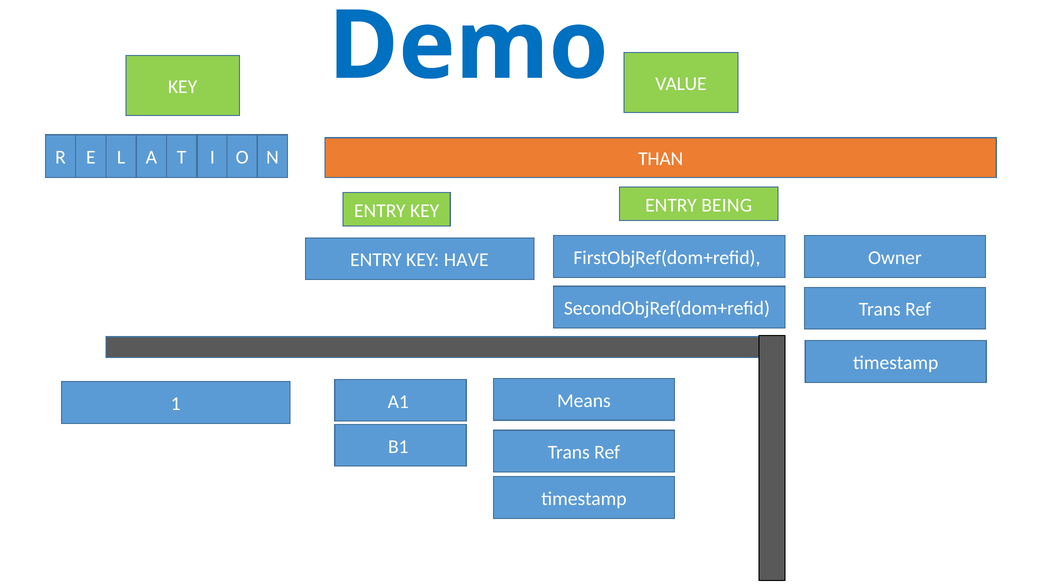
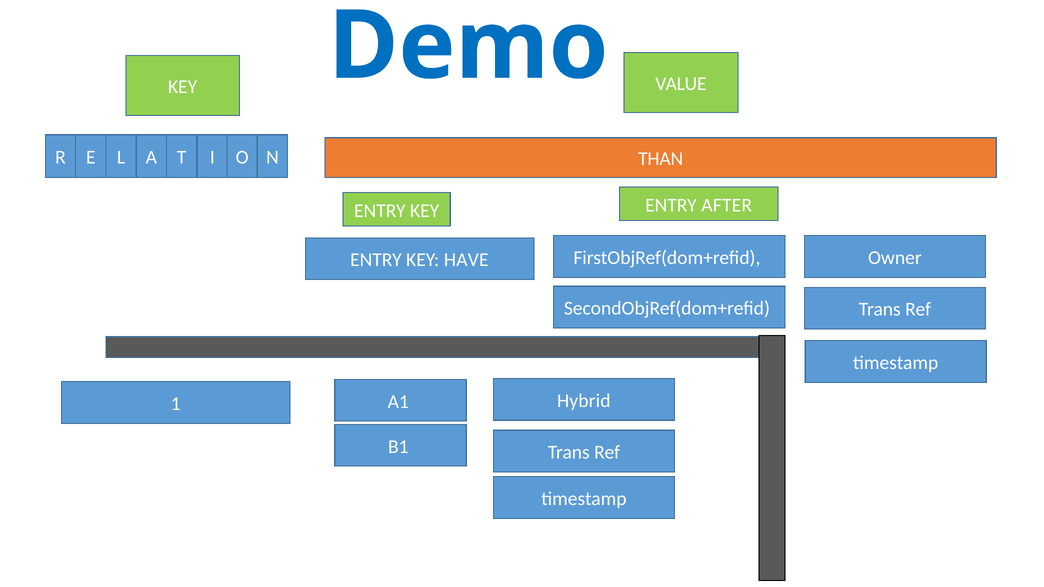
BEING: BEING -> AFTER (727, 205)
Means: Means -> Hybrid (584, 401)
